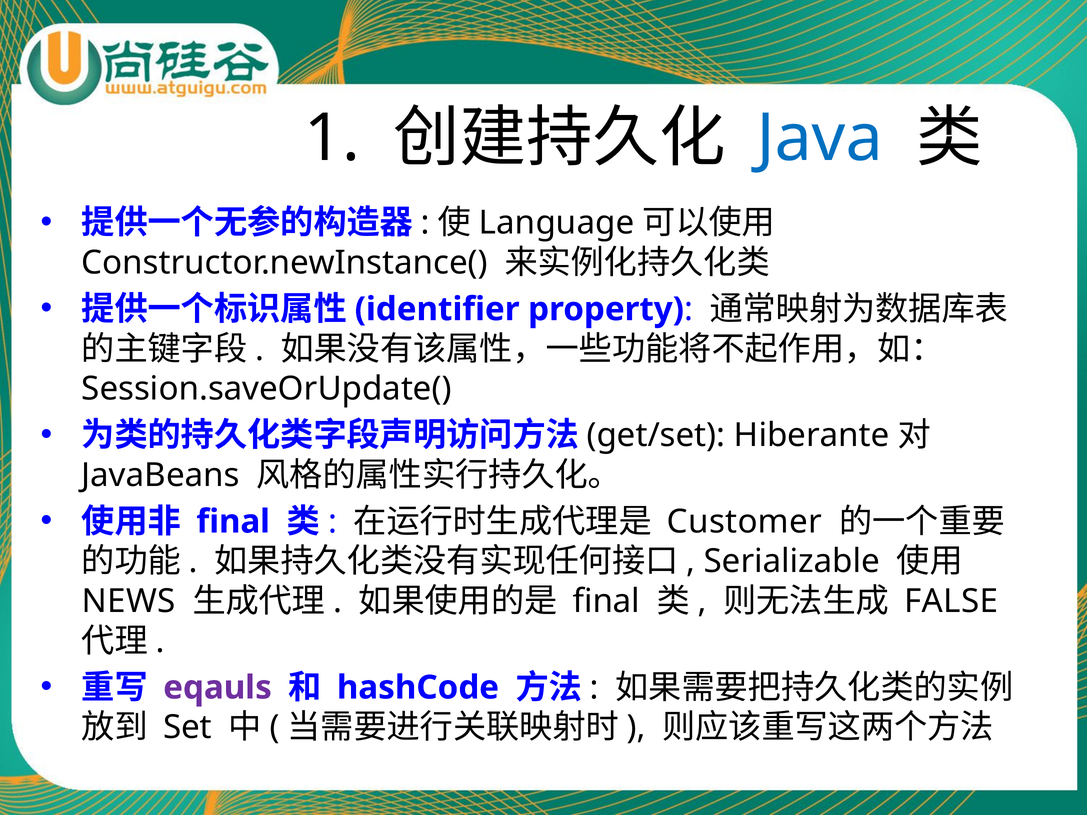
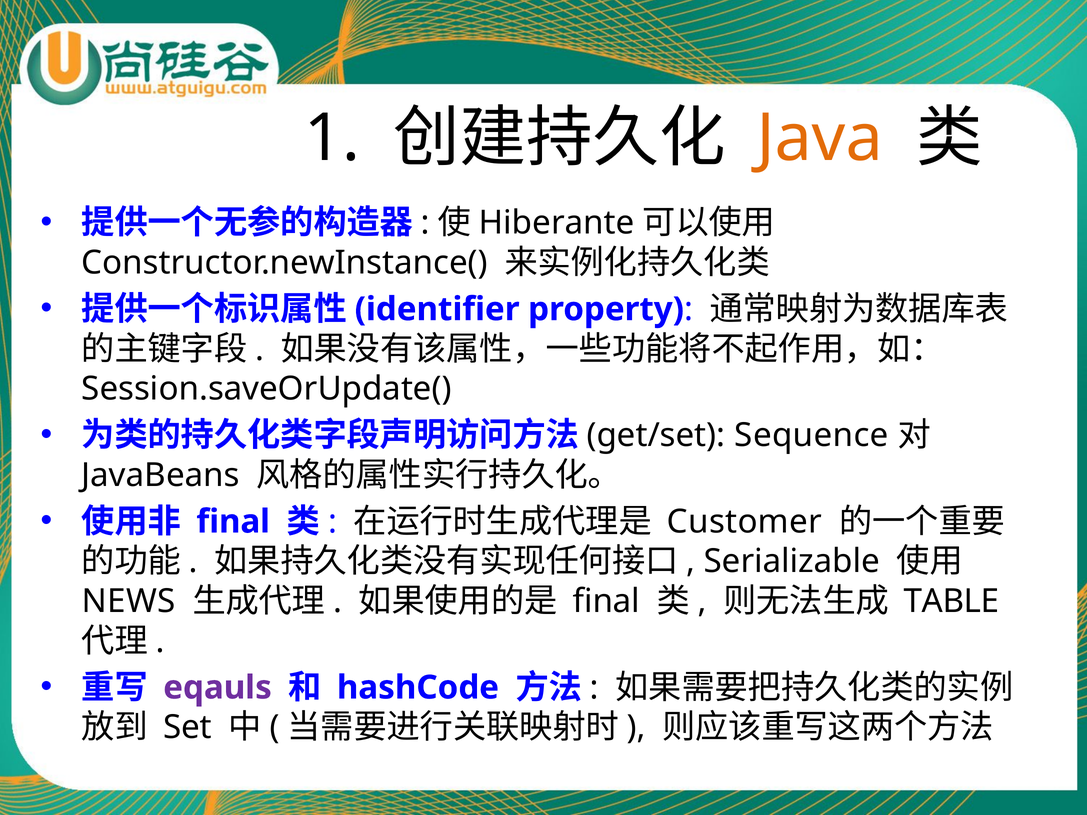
Java colour: blue -> orange (820, 138)
Language: Language -> Hiberante (557, 223)
Hiberante: Hiberante -> Sequence (812, 435)
FALSE: FALSE -> TABLE (952, 601)
